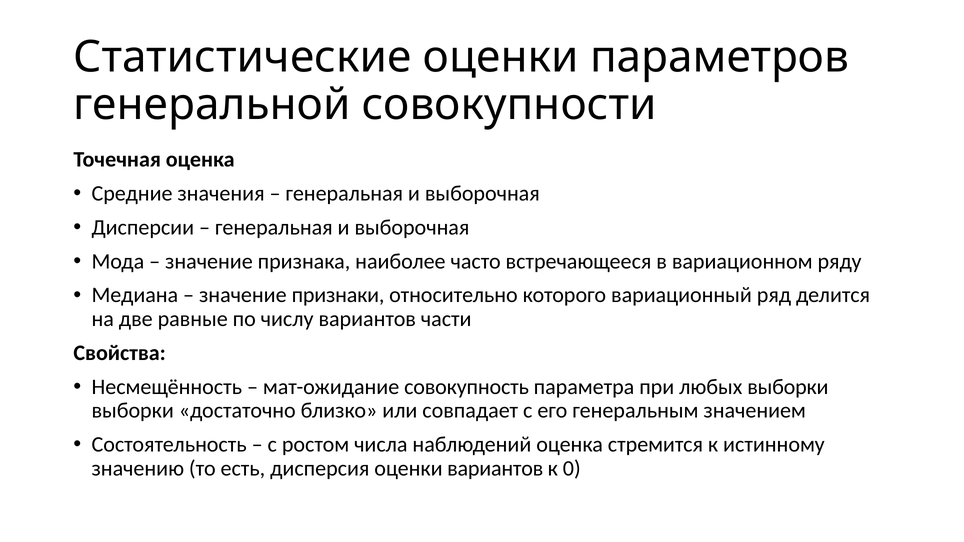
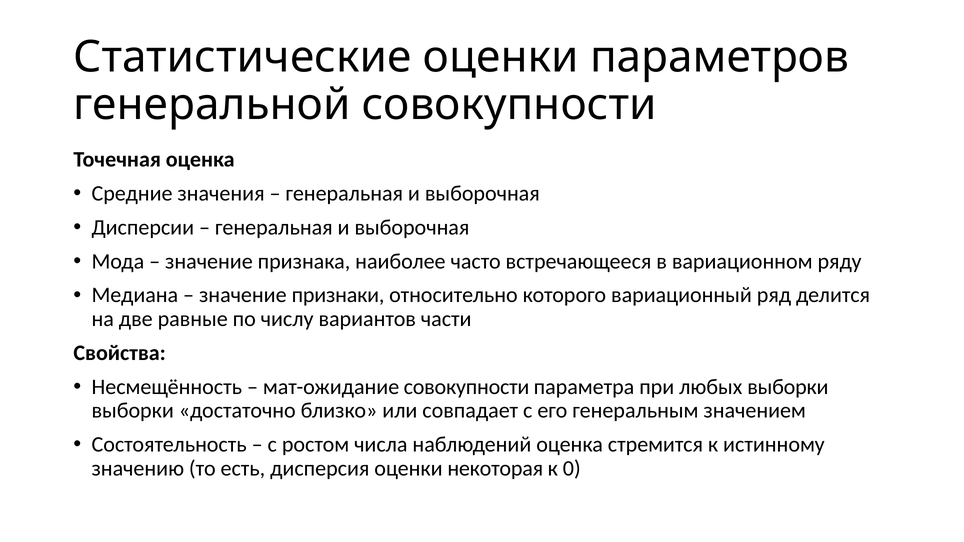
мат-ожидание совокупность: совокупность -> совокупности (467, 387)
оценки вариантов: вариантов -> некоторая (495, 469)
